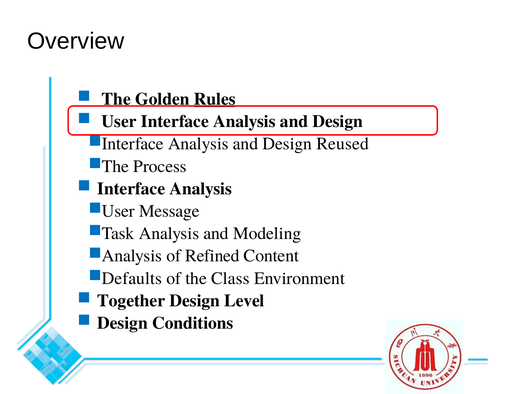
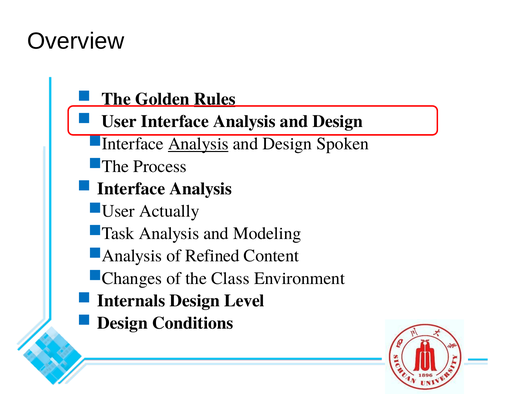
Analysis underline: none -> present (198, 144)
Reused: Reused -> Spoken (343, 144)
Message: Message -> Actually (169, 211)
Defaults: Defaults -> Changes (132, 278)
Together: Together -> Internals (131, 300)
